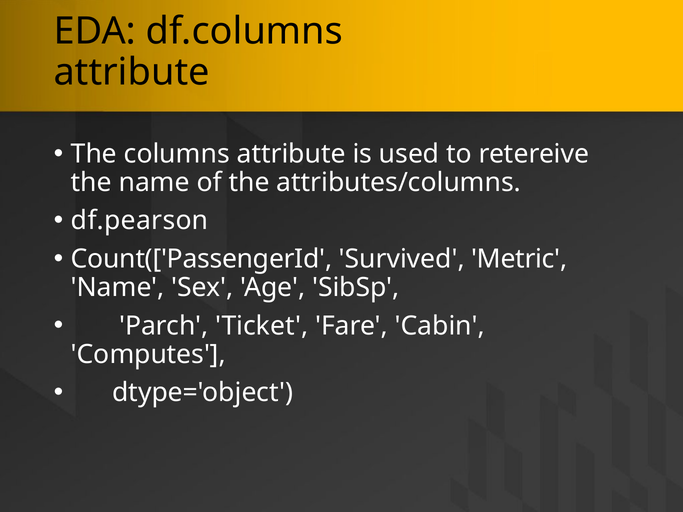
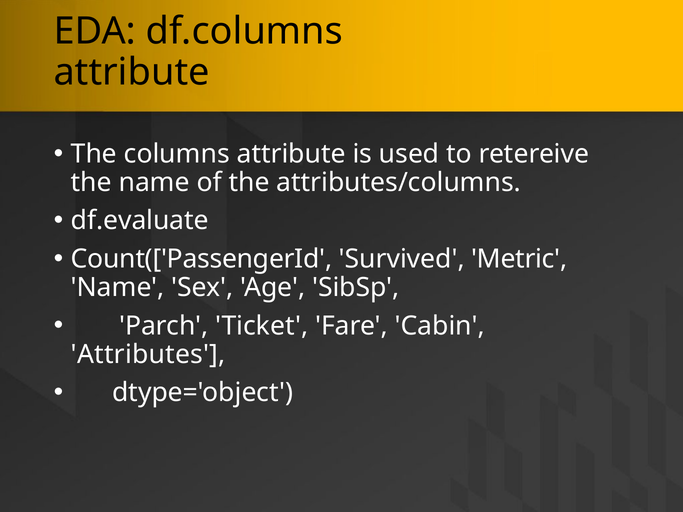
df.pearson: df.pearson -> df.evaluate (140, 221)
Computes: Computes -> Attributes (148, 355)
